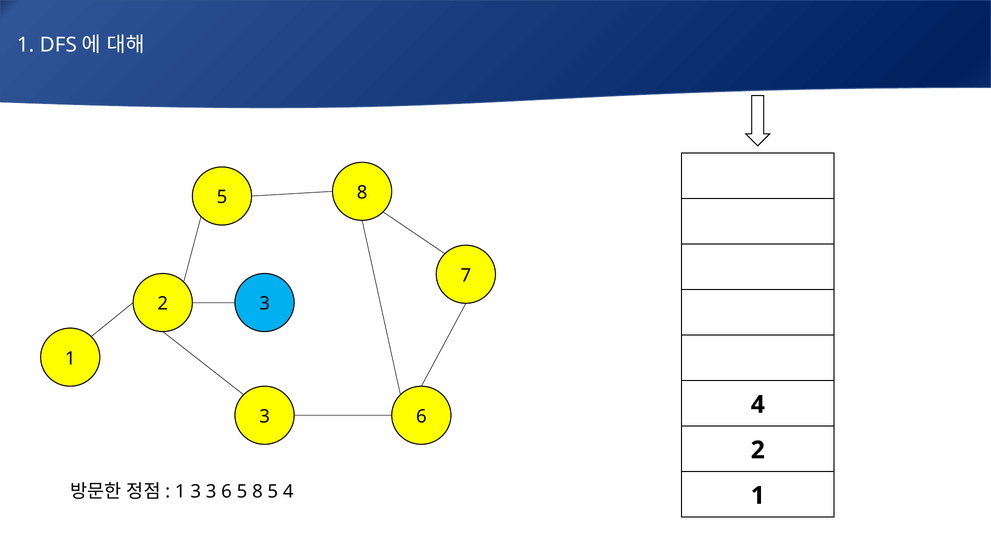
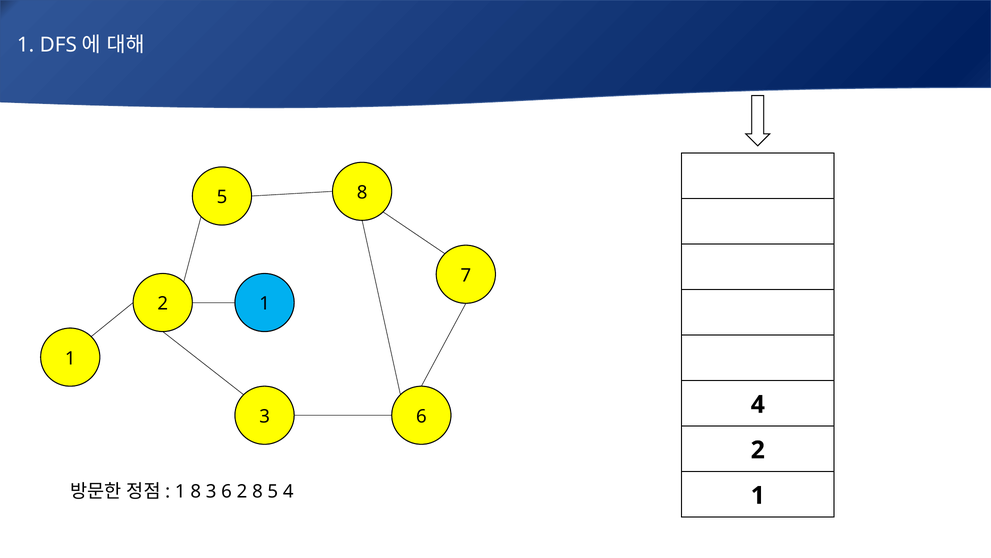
3: 3 -> 1 (265, 303)
1 3: 3 -> 8 (196, 491)
6 5: 5 -> 2 (242, 491)
